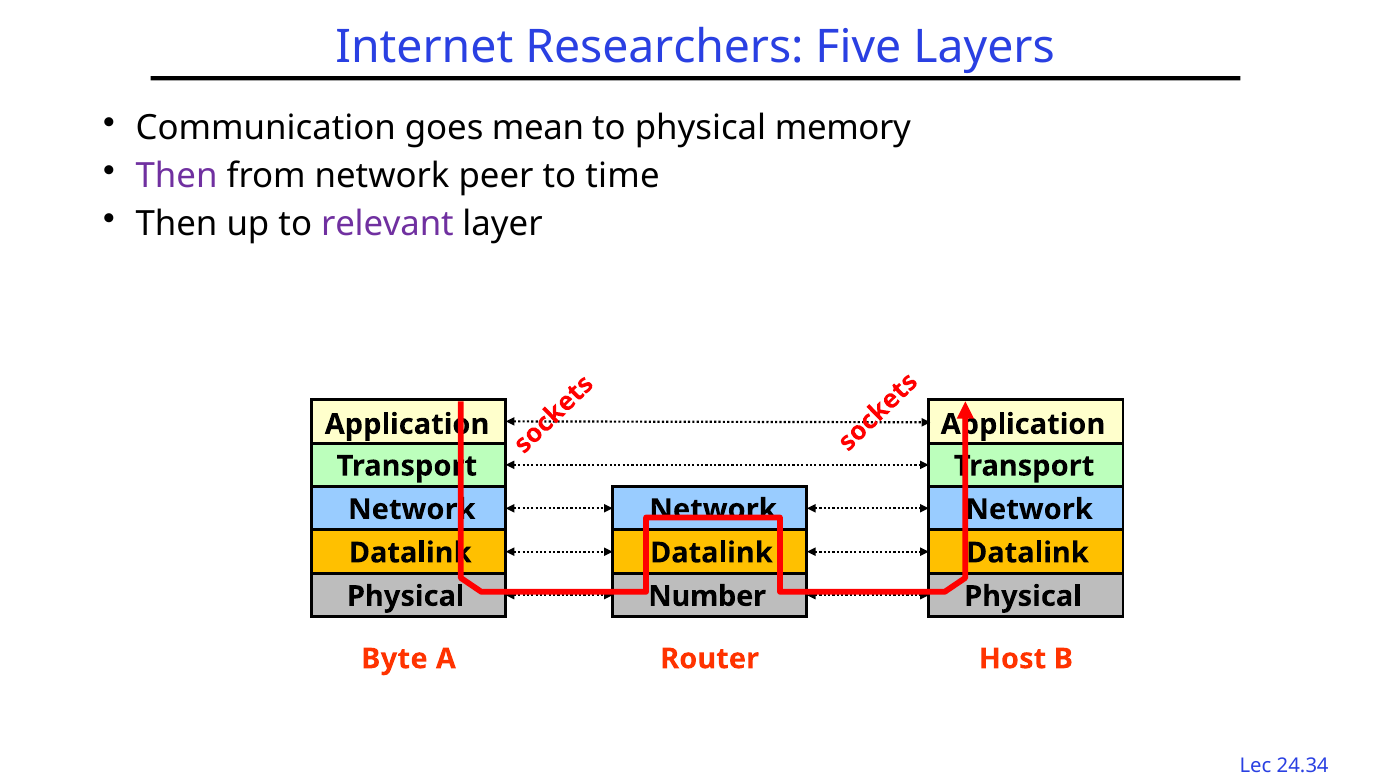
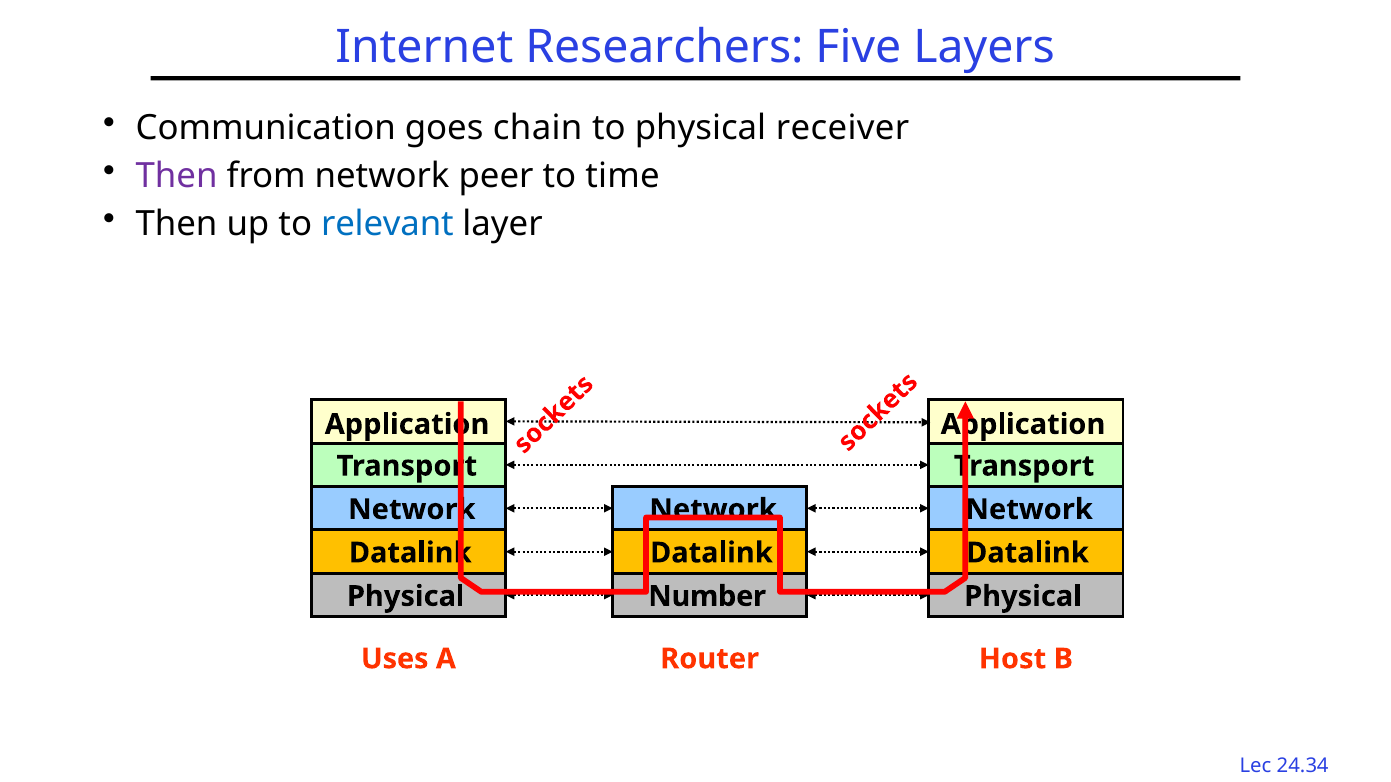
mean: mean -> chain (538, 128)
memory: memory -> receiver (843, 128)
relevant colour: purple -> blue (387, 224)
Byte: Byte -> Uses (395, 659)
